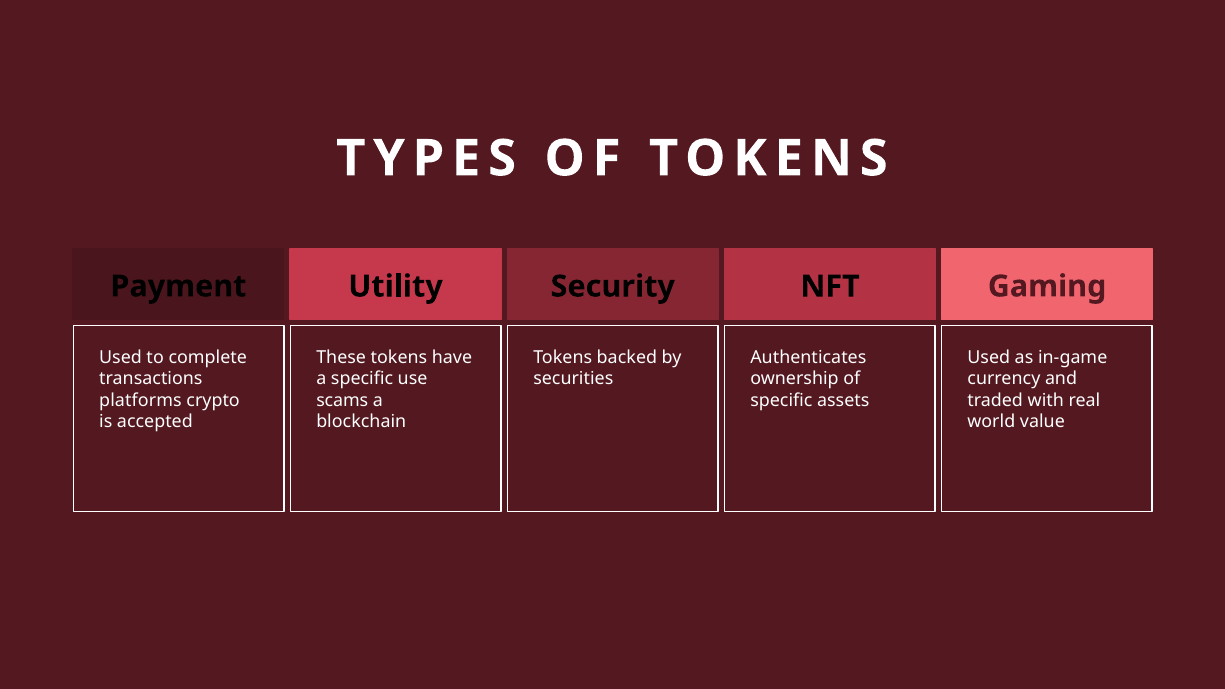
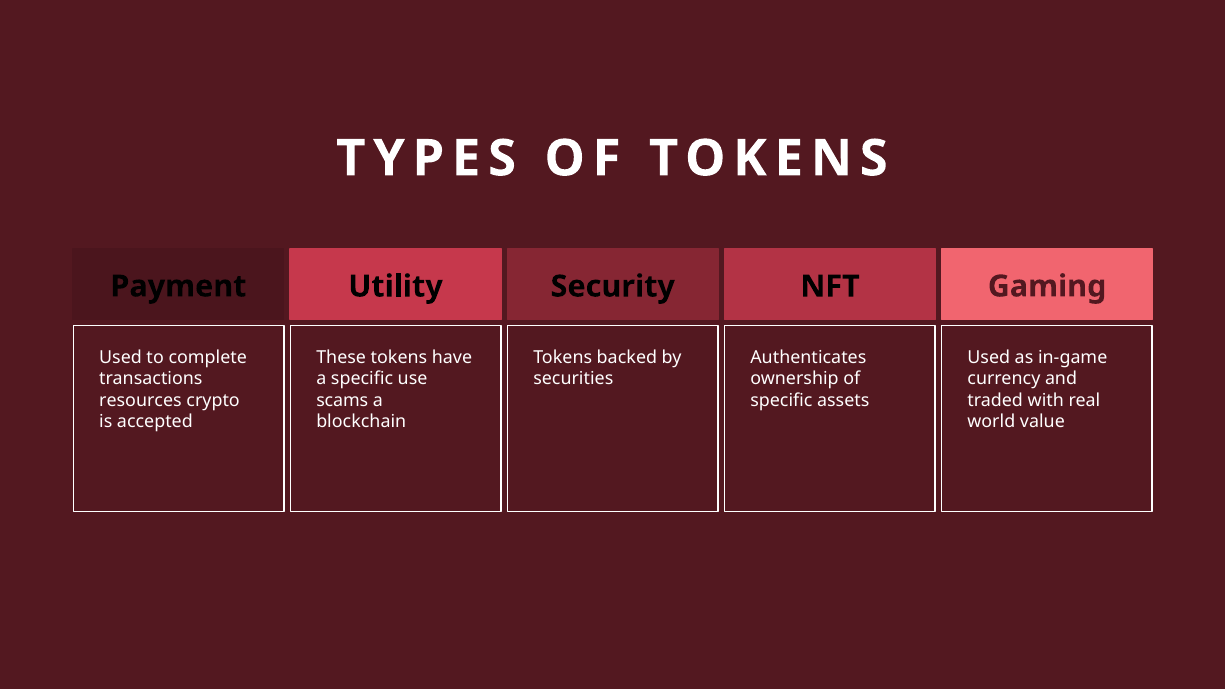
platforms: platforms -> resources (140, 400)
